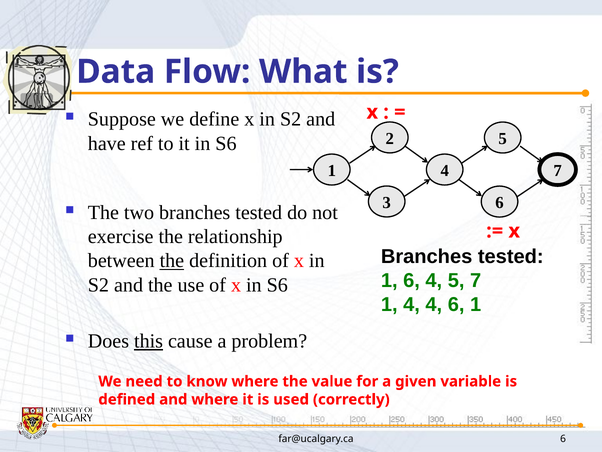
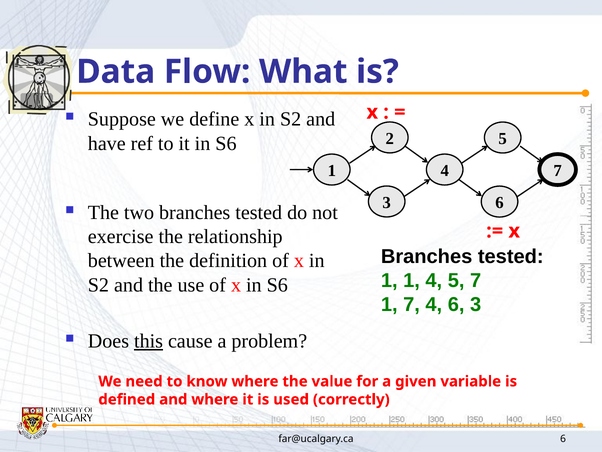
the underline: present -> none (172, 261)
1 6: 6 -> 1 (412, 280)
1 4: 4 -> 7 (412, 304)
6 1: 1 -> 3 (476, 304)
